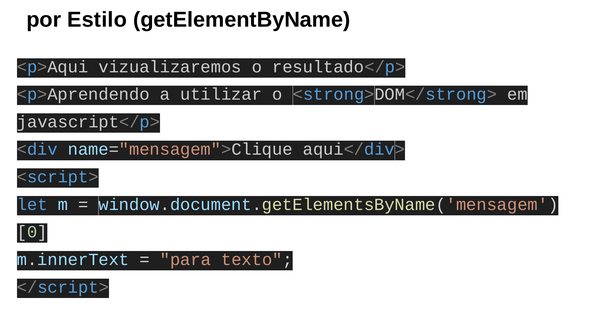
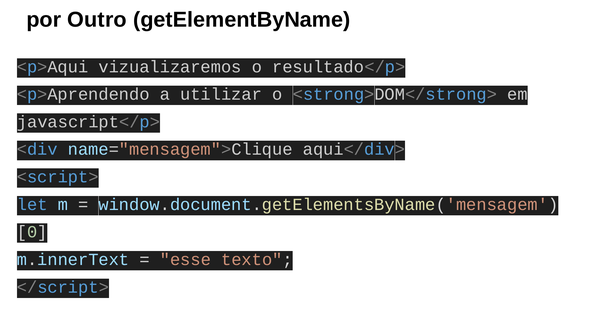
Estilo: Estilo -> Outro (97, 20)
para: para -> esse (185, 260)
